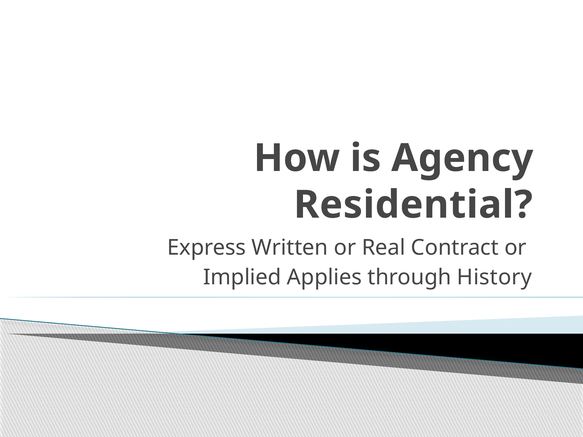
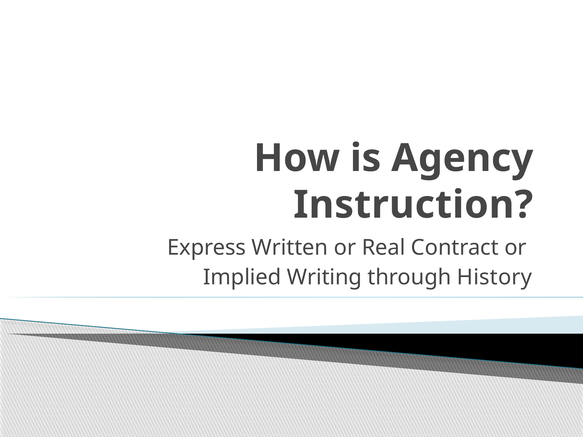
Residential: Residential -> Instruction (413, 205)
Applies: Applies -> Writing (325, 277)
